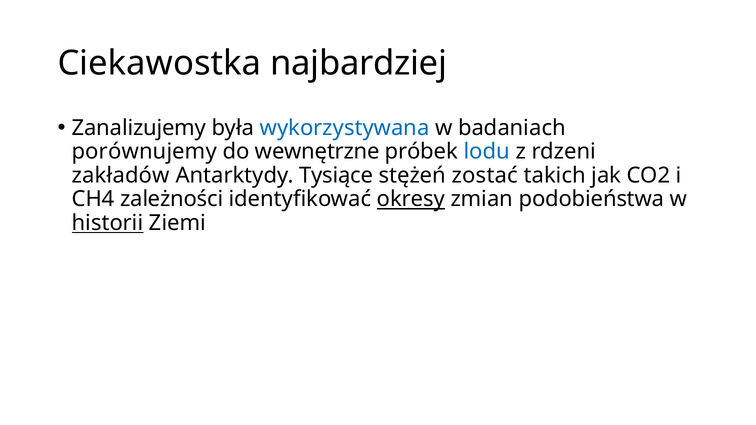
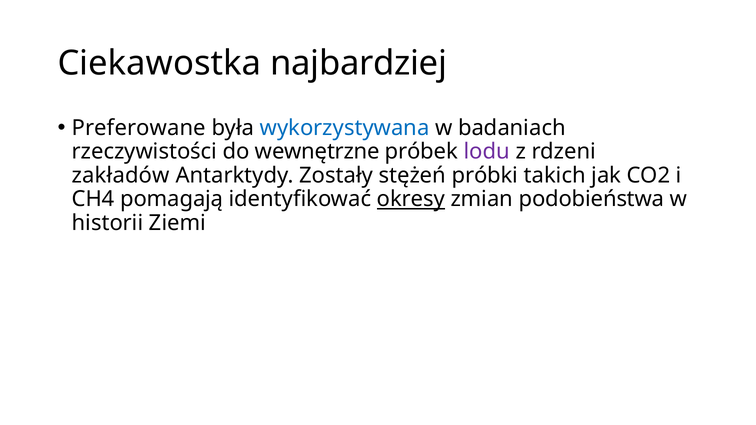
Zanalizujemy: Zanalizujemy -> Preferowane (139, 128)
porównujemy: porównujemy -> rzeczywistości (144, 152)
lodu colour: blue -> purple (487, 152)
Tysiące: Tysiące -> Zostały (336, 175)
zostać: zostać -> próbki (485, 175)
zależności: zależności -> pomagają (172, 199)
historii underline: present -> none (108, 223)
